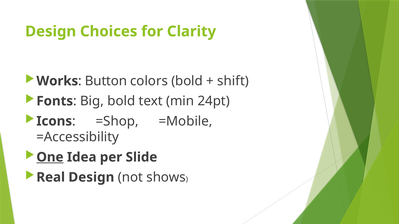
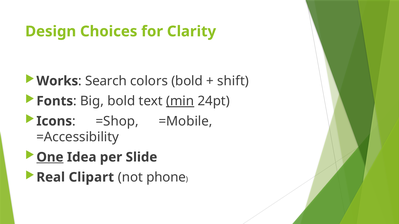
Button: Button -> Search (106, 81)
min underline: none -> present (180, 101)
Real Design: Design -> Clipart (91, 178)
shows: shows -> phone (166, 178)
